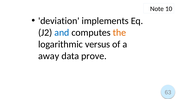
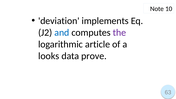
the colour: orange -> purple (119, 33)
versus: versus -> article (98, 44)
away: away -> looks (49, 56)
